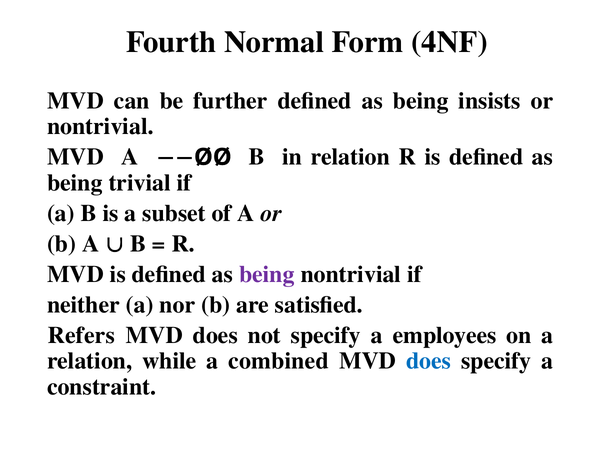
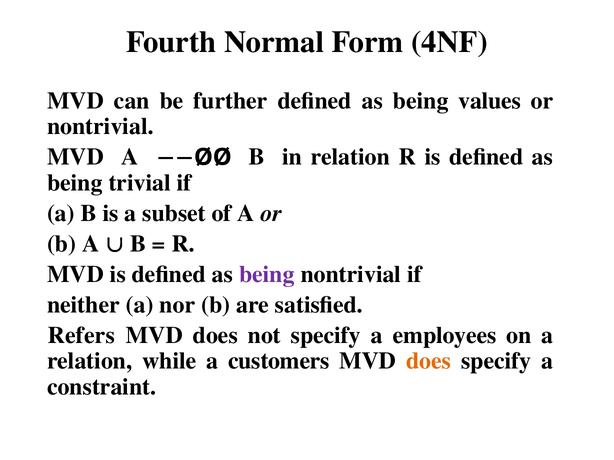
insists: insists -> values (490, 101)
combined: combined -> customers (279, 361)
does colour: blue -> orange (429, 361)
